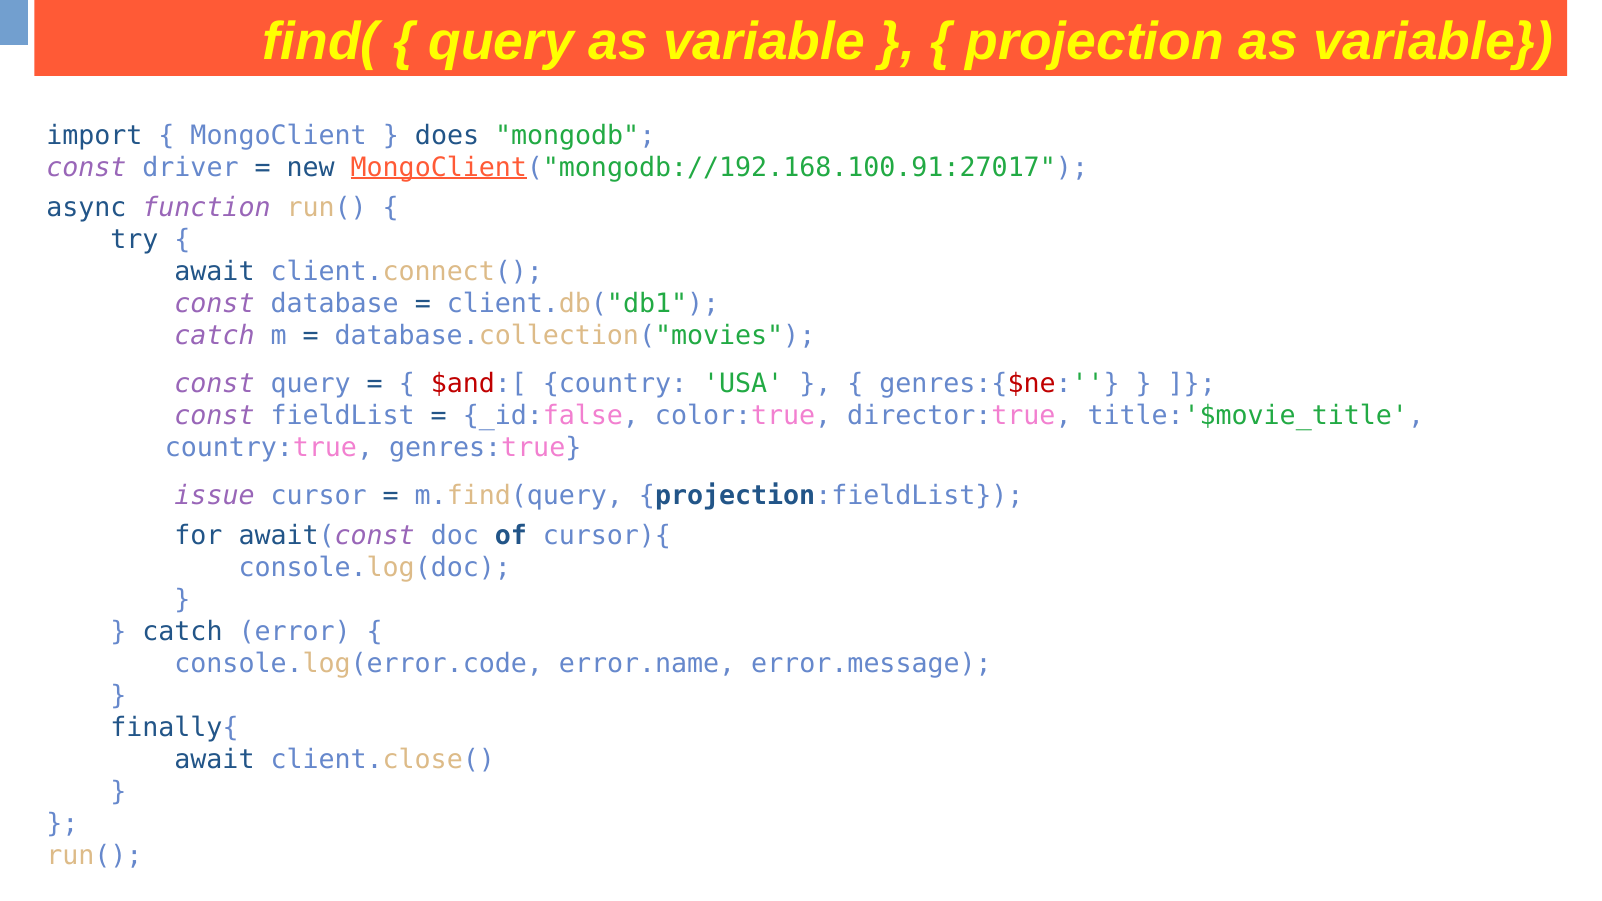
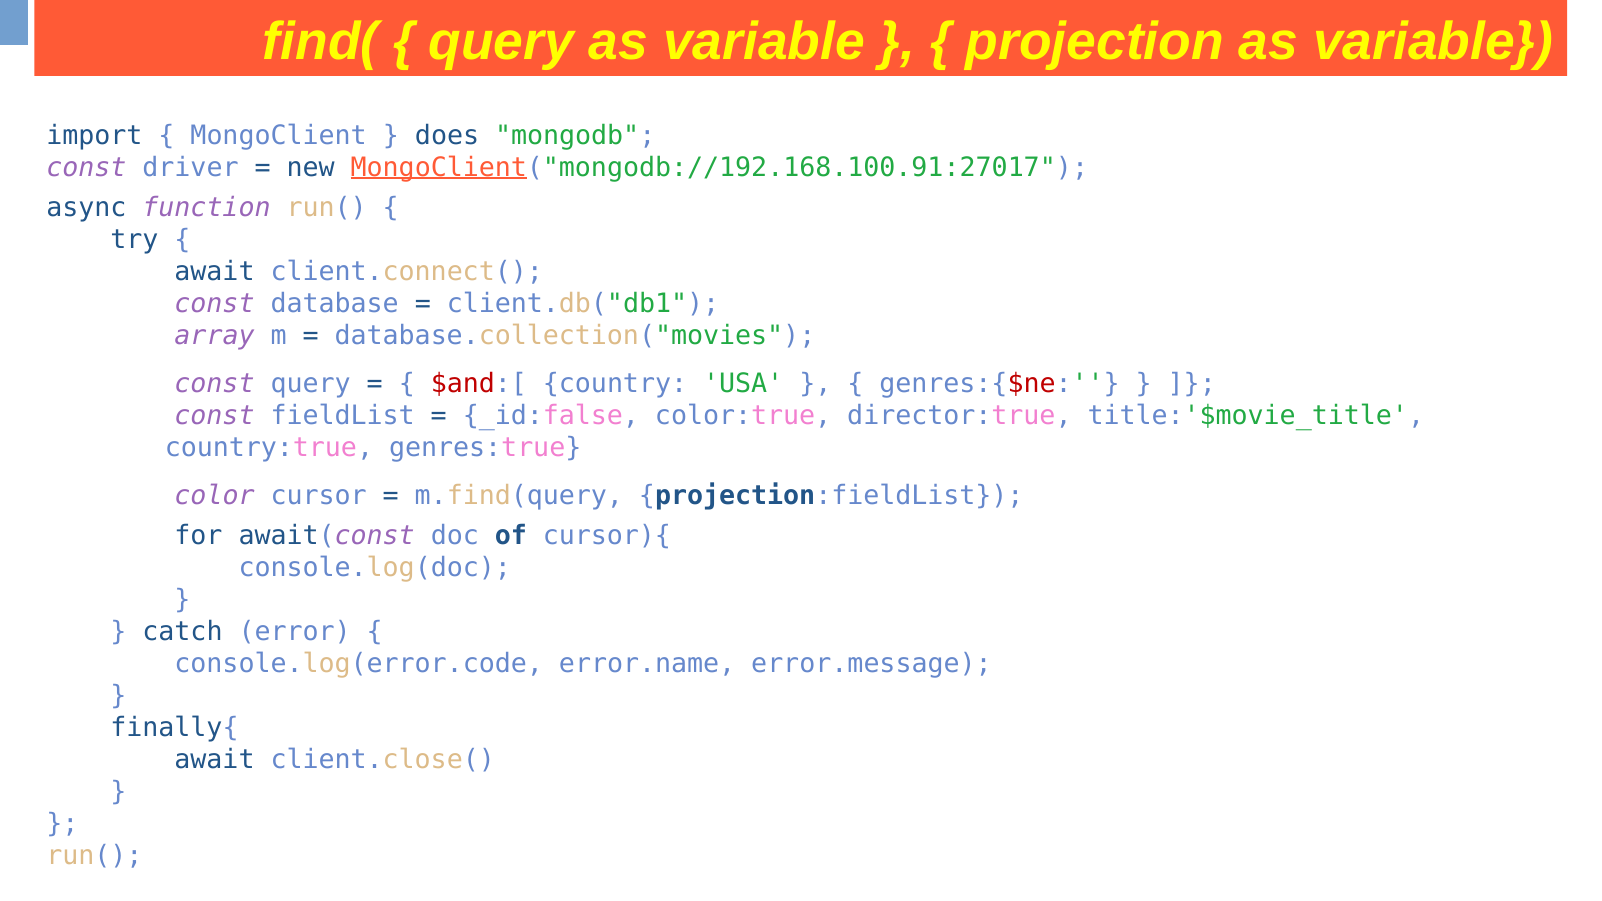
catch: catch -> array (215, 336)
issue: issue -> color (215, 496)
